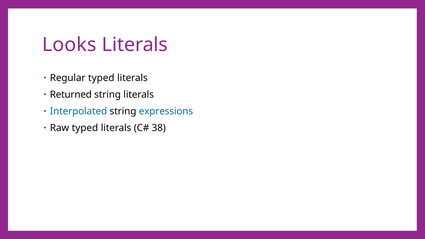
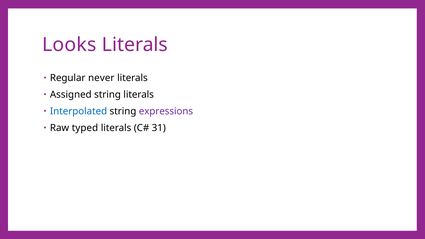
Regular typed: typed -> never (101, 78)
Returned: Returned -> Assigned (71, 95)
expressions colour: blue -> purple (166, 111)
38: 38 -> 31 (159, 128)
